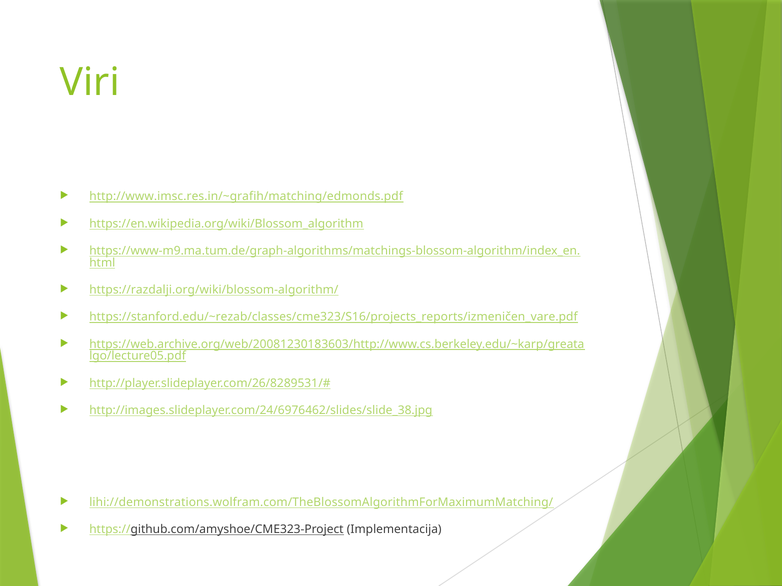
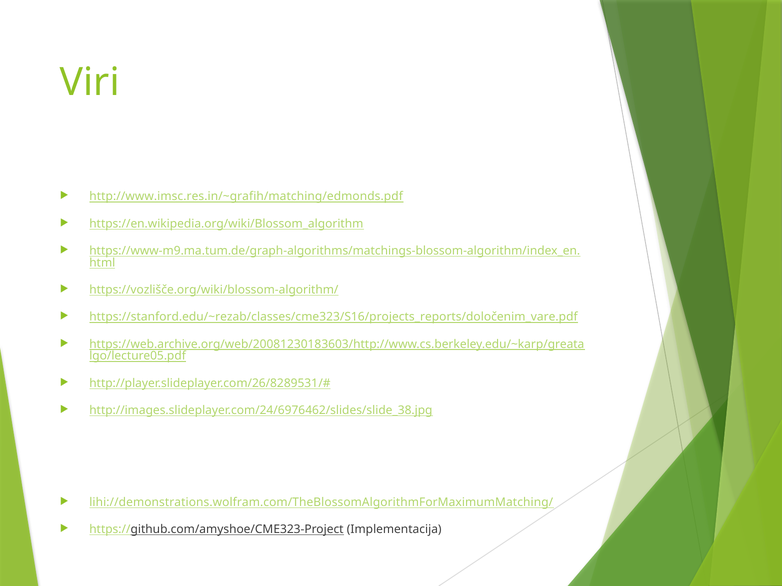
https://razdalji.org/wiki/blossom-algorithm/: https://razdalji.org/wiki/blossom-algorithm/ -> https://vozlišče.org/wiki/blossom-algorithm/ (214, 290)
https://stanford.edu/~rezab/classes/cme323/S16/projects_reports/izmeničen_vare.pdf: https://stanford.edu/~rezab/classes/cme323/S16/projects_reports/izmeničen_vare.pdf -> https://stanford.edu/~rezab/classes/cme323/S16/projects_reports/določenim_vare.pdf (333, 317)
